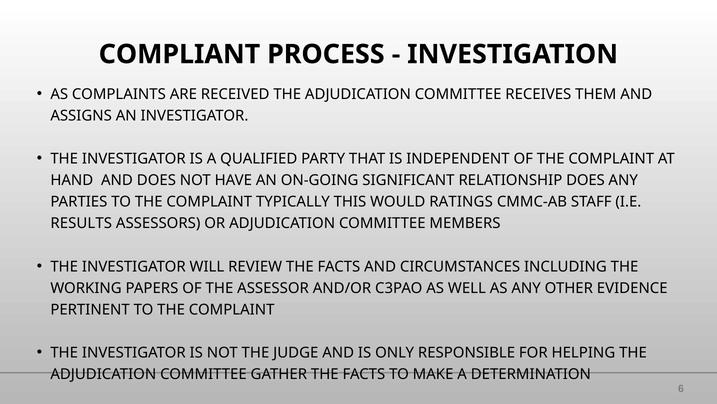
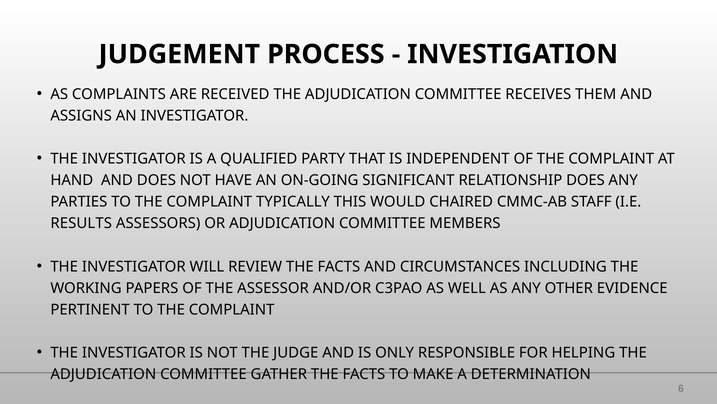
COMPLIANT: COMPLIANT -> JUDGEMENT (179, 54)
RATINGS: RATINGS -> CHAIRED (461, 202)
